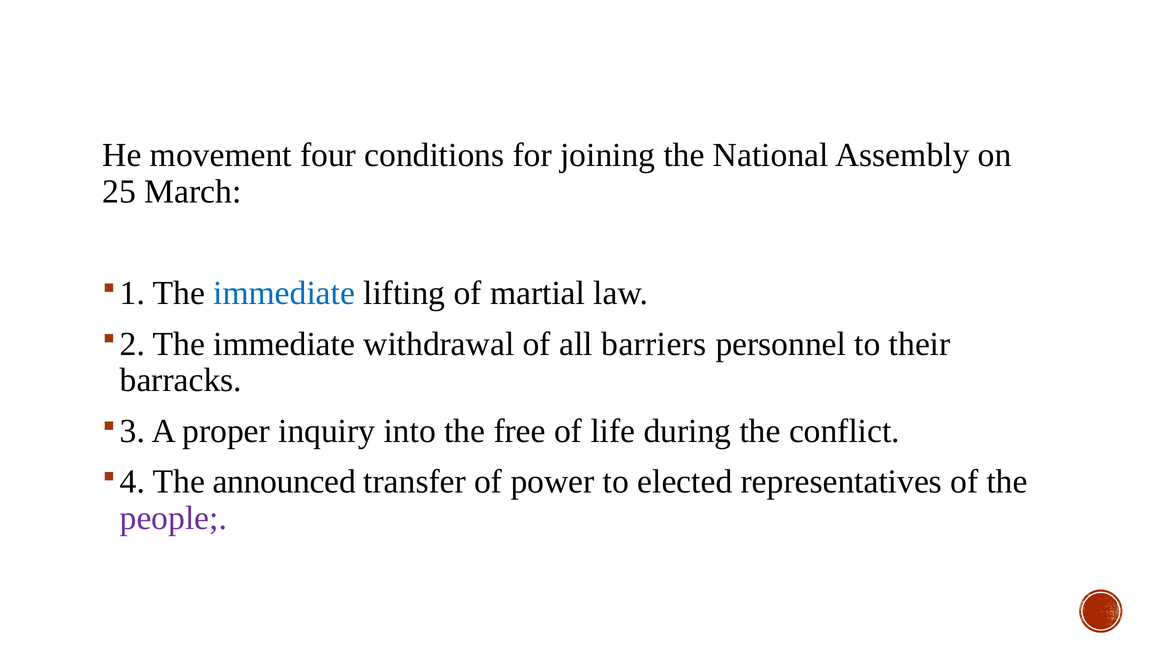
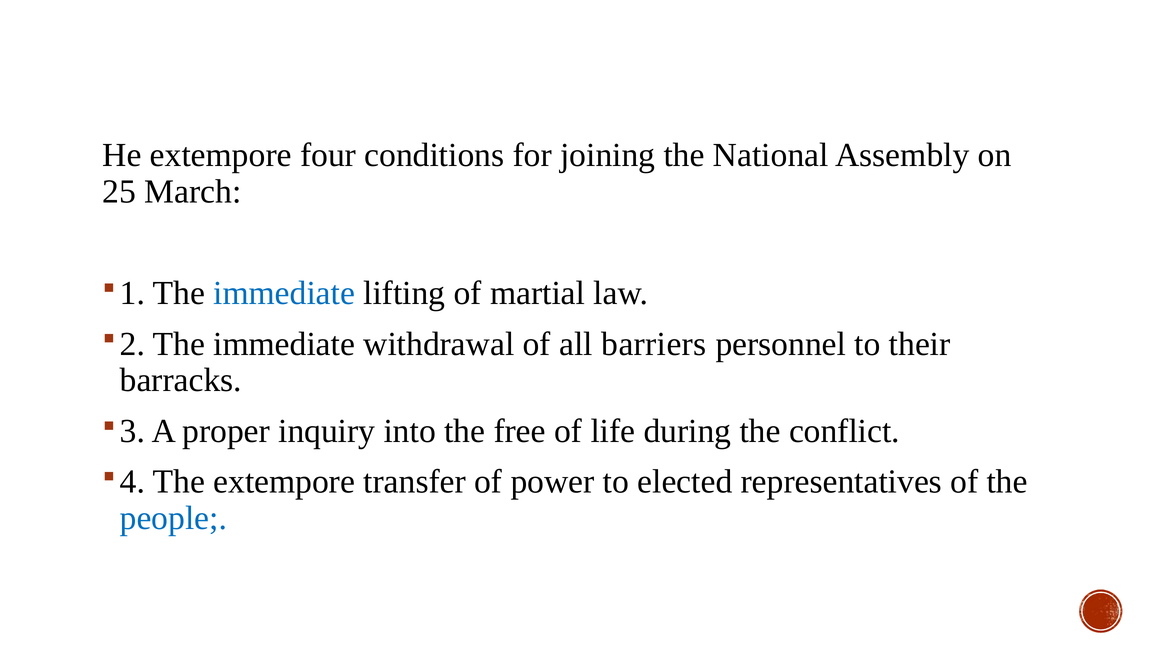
He movement: movement -> extempore (221, 155)
The announced: announced -> extempore (284, 482)
people colour: purple -> blue (173, 518)
